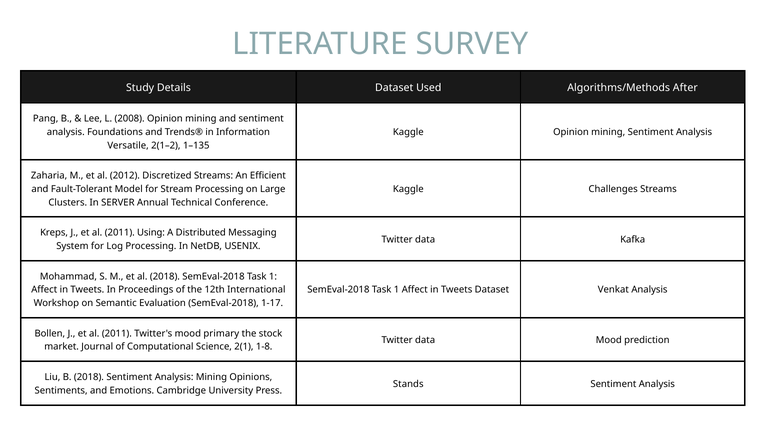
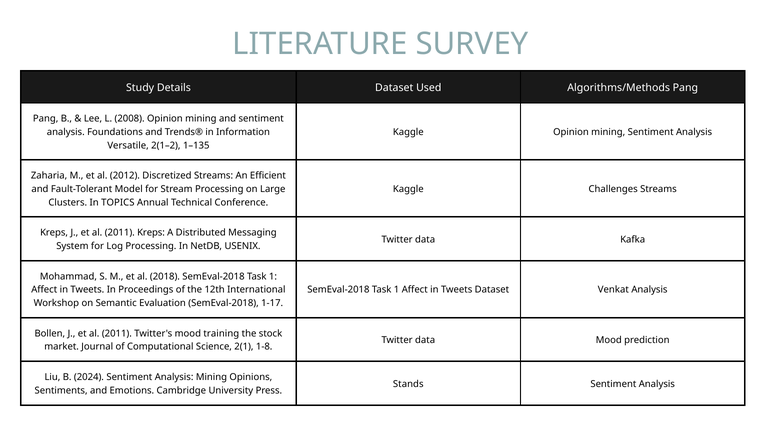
Algorithms/Methods After: After -> Pang (685, 88)
SERVER: SERVER -> TOPICS (118, 202)
2011 Using: Using -> Kreps (151, 233)
primary: primary -> training (221, 334)
B 2018: 2018 -> 2024 (89, 377)
